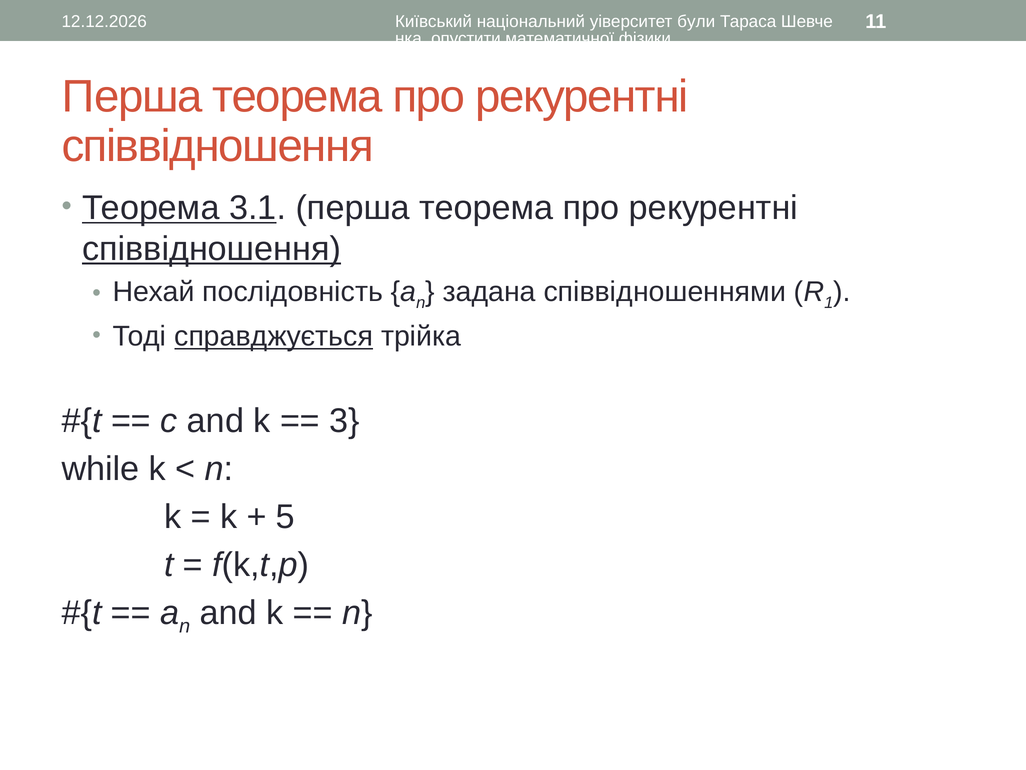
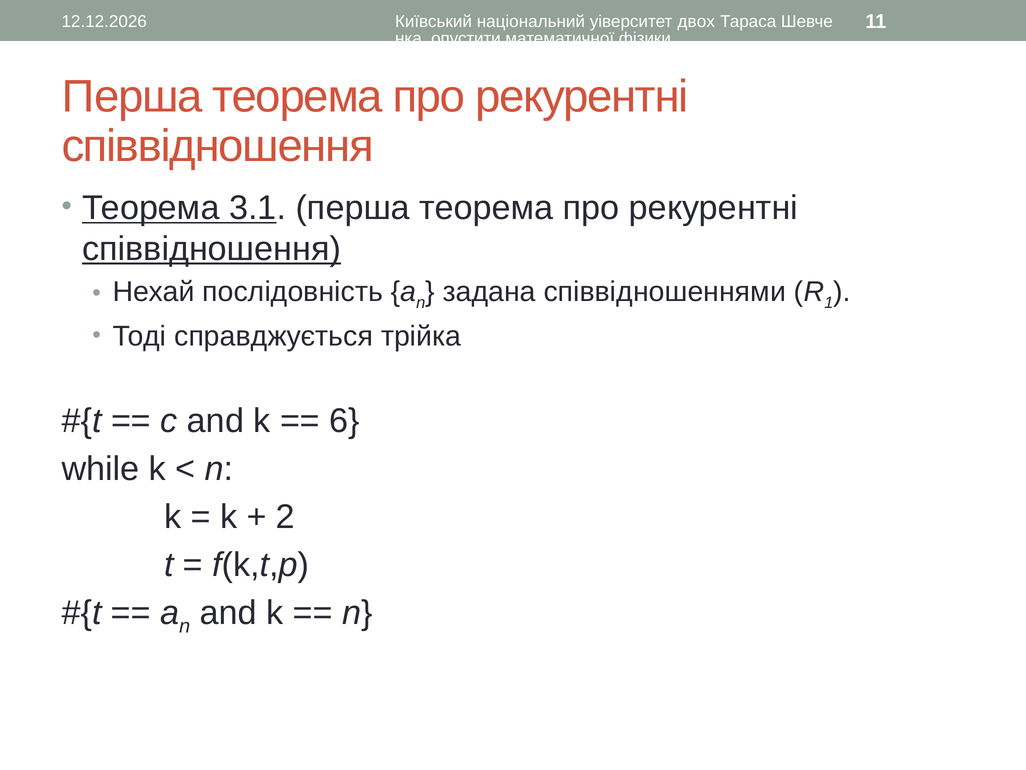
були: були -> двох (696, 22)
справджується underline: present -> none (274, 336)
3: 3 -> 6 (345, 421)
5: 5 -> 2 (285, 517)
